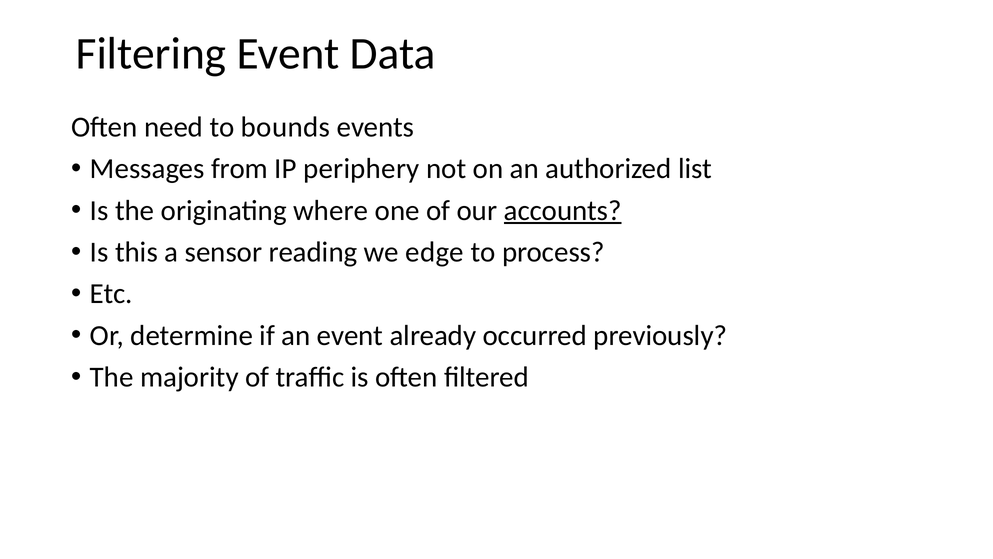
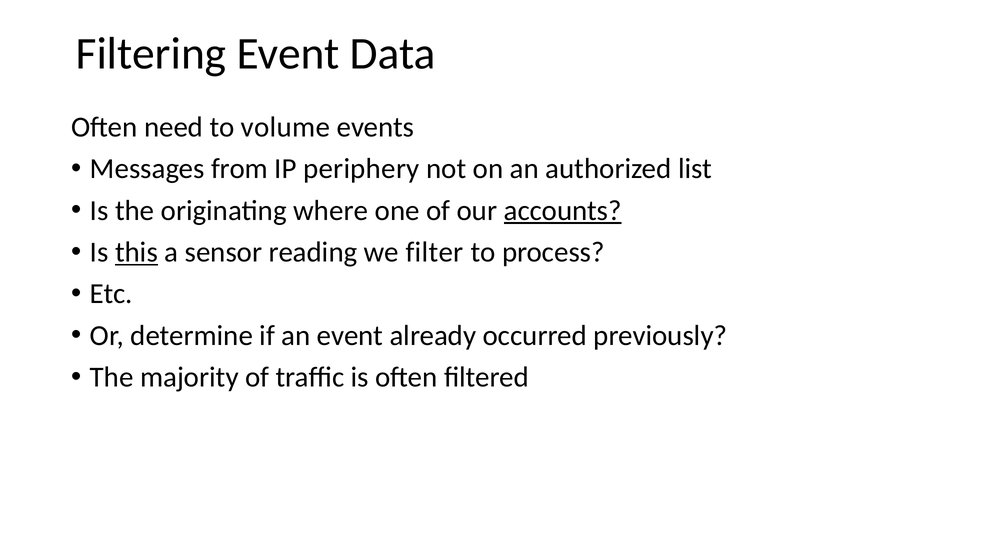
bounds: bounds -> volume (285, 127)
this underline: none -> present (136, 252)
edge: edge -> filter (435, 252)
